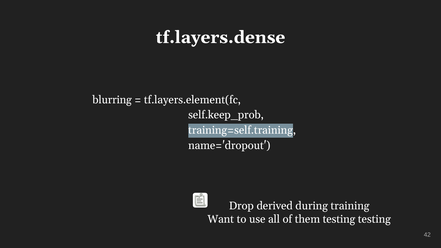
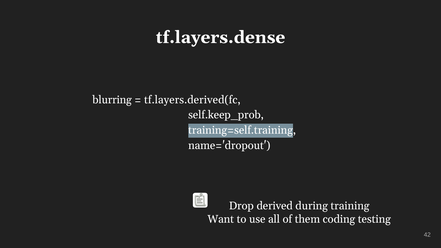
tf.layers.element(fc: tf.layers.element(fc -> tf.layers.derived(fc (192, 100)
them testing: testing -> coding (339, 219)
